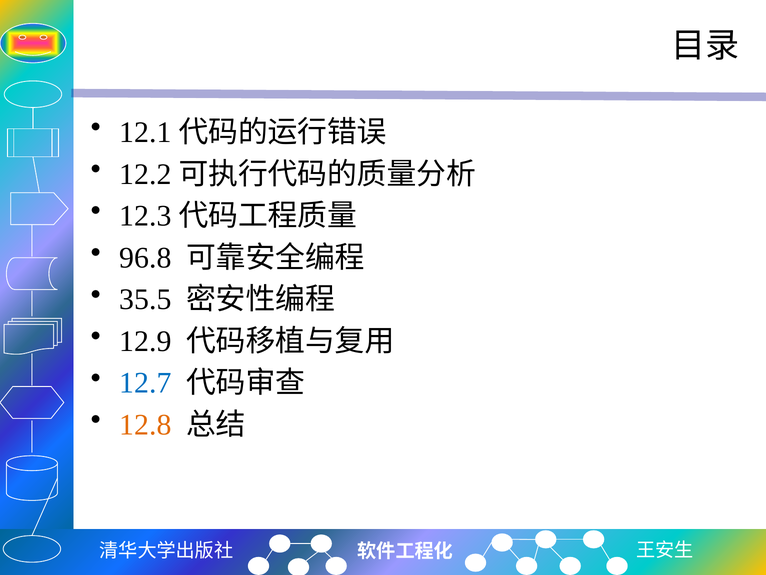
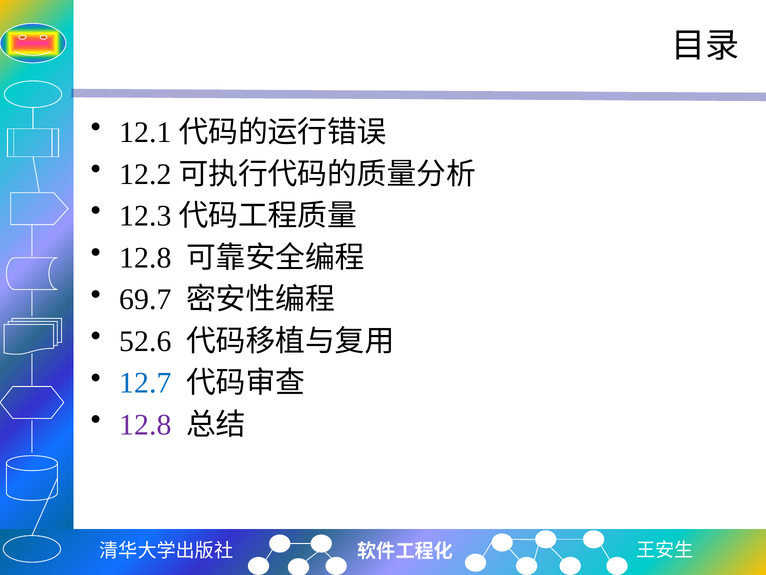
96.8: 96.8 -> 12.8 (145, 258)
35.5: 35.5 -> 69.7 (145, 299)
12.9: 12.9 -> 52.6 (145, 341)
12.8 colour: orange -> purple (145, 424)
